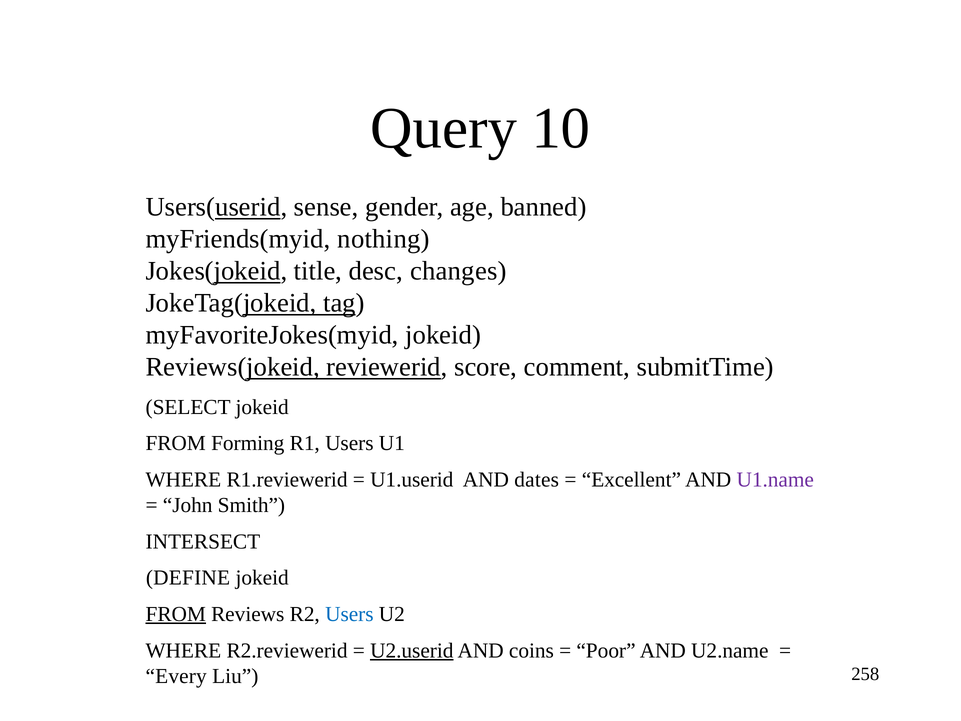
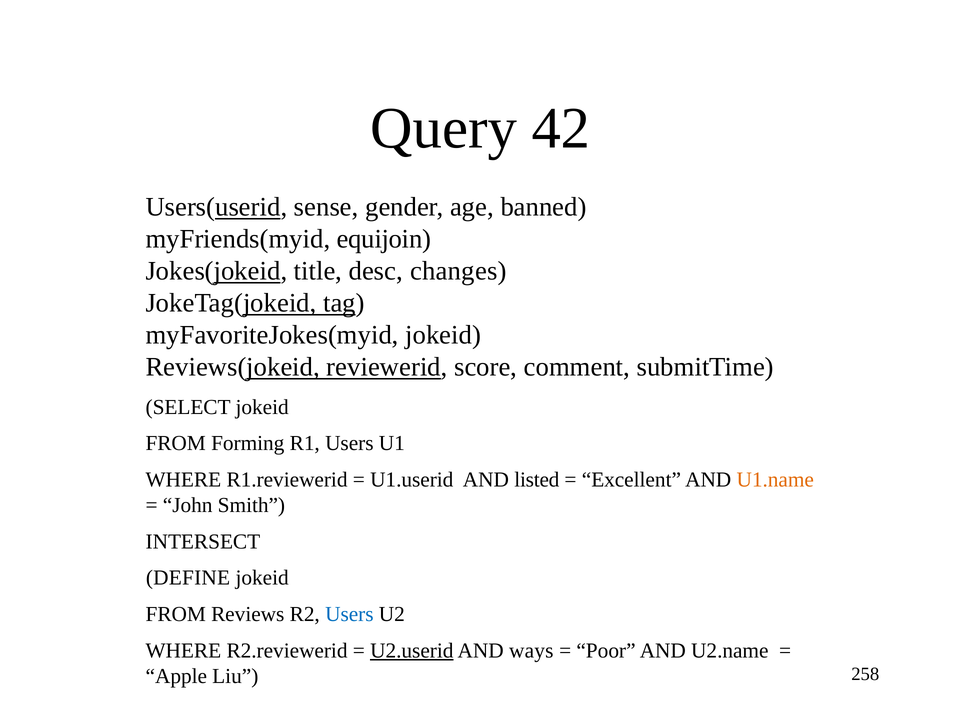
10: 10 -> 42 (561, 128)
nothing: nothing -> equijoin (384, 239)
dates: dates -> listed (537, 480)
U1.name colour: purple -> orange (775, 480)
FROM underline: present -> none (176, 614)
coins: coins -> ways (531, 650)
Every: Every -> Apple (176, 676)
